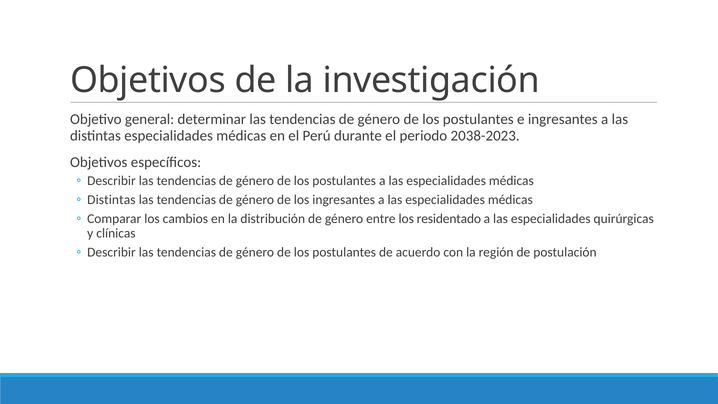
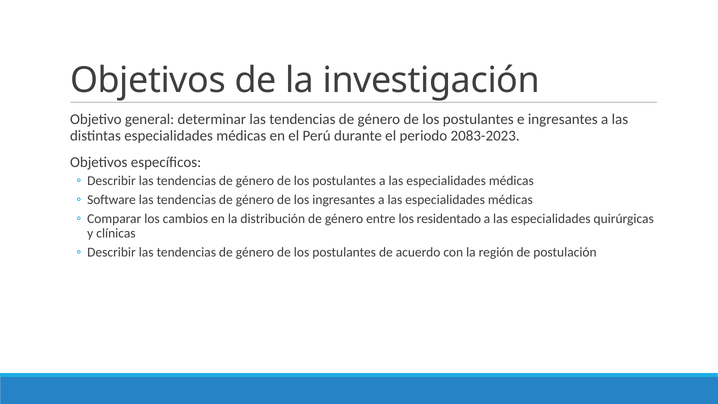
2038-2023: 2038-2023 -> 2083-2023 (485, 136)
Distintas: Distintas -> Software (112, 200)
